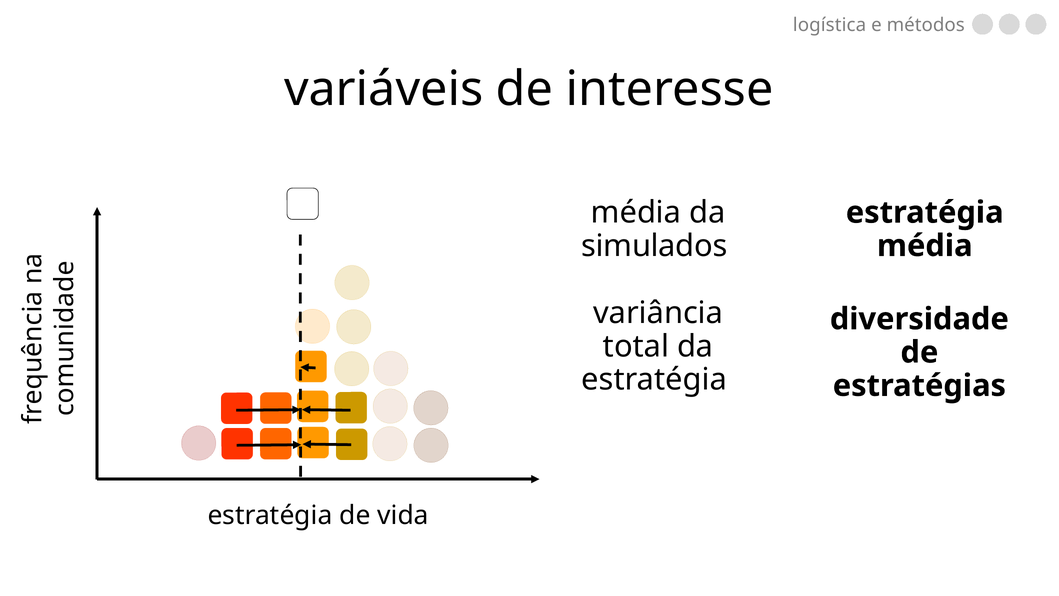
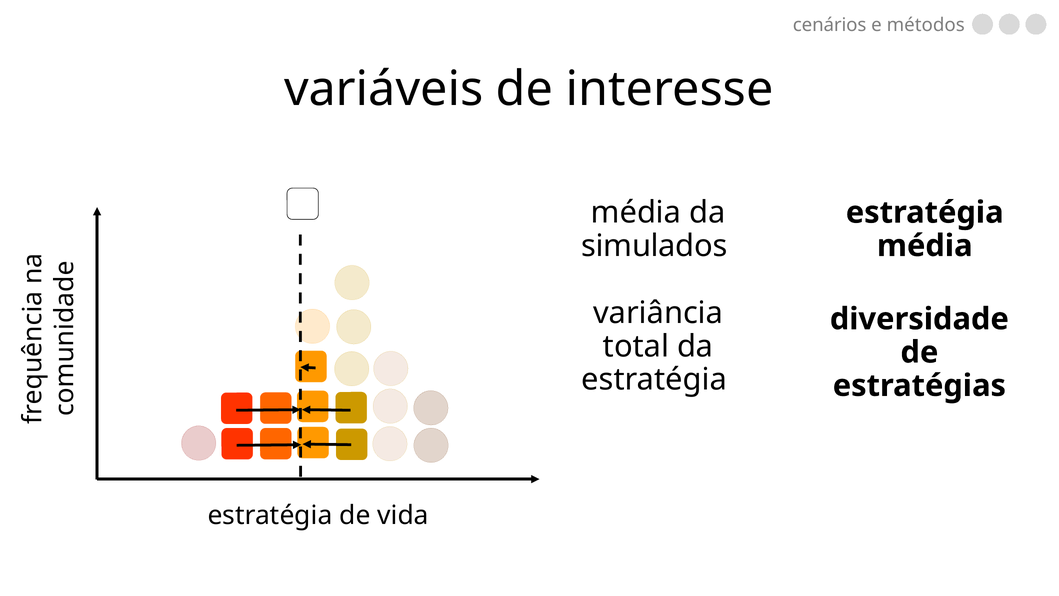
logística: logística -> cenários (830, 25)
